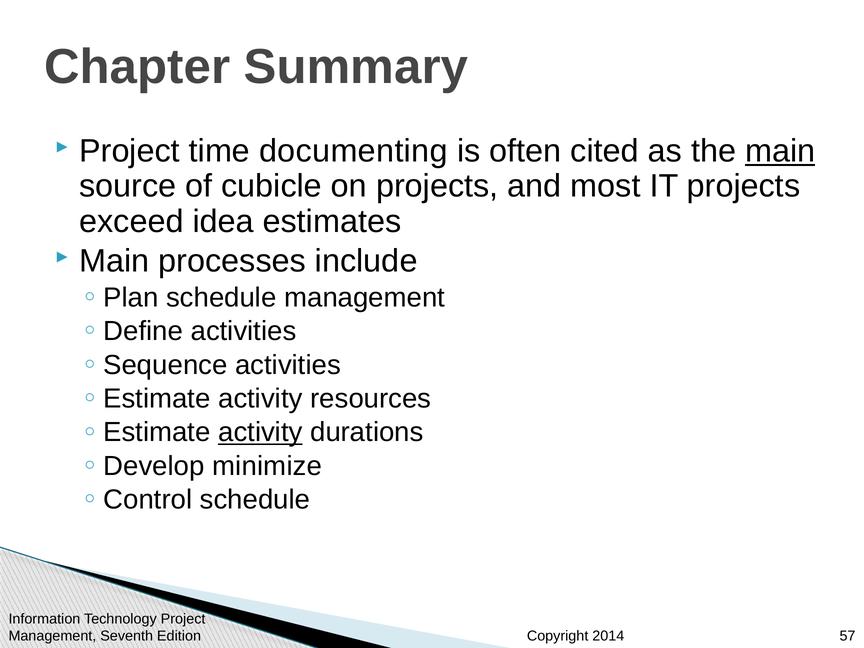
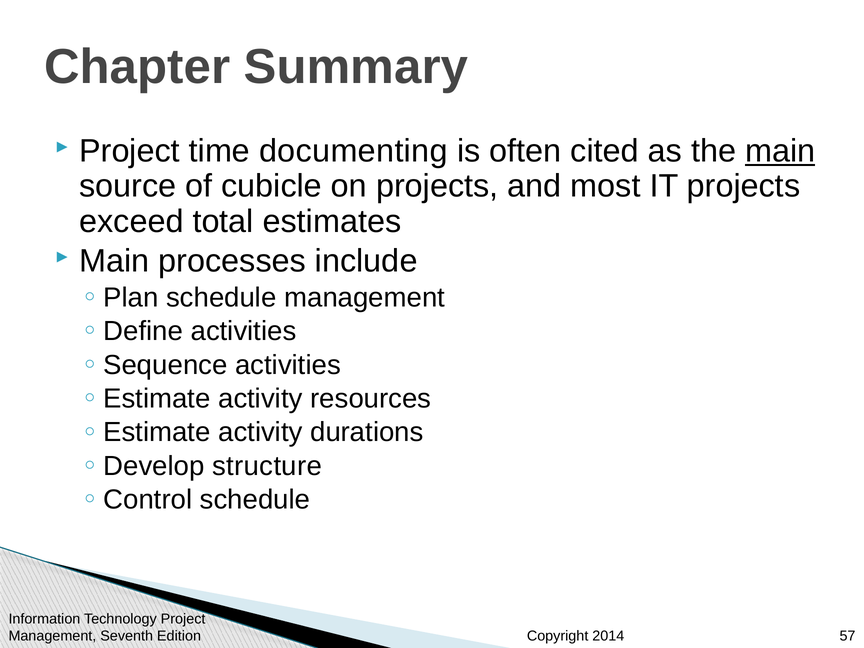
idea: idea -> total (223, 221)
activity underline: present -> none (260, 432)
minimize: minimize -> structure (267, 466)
